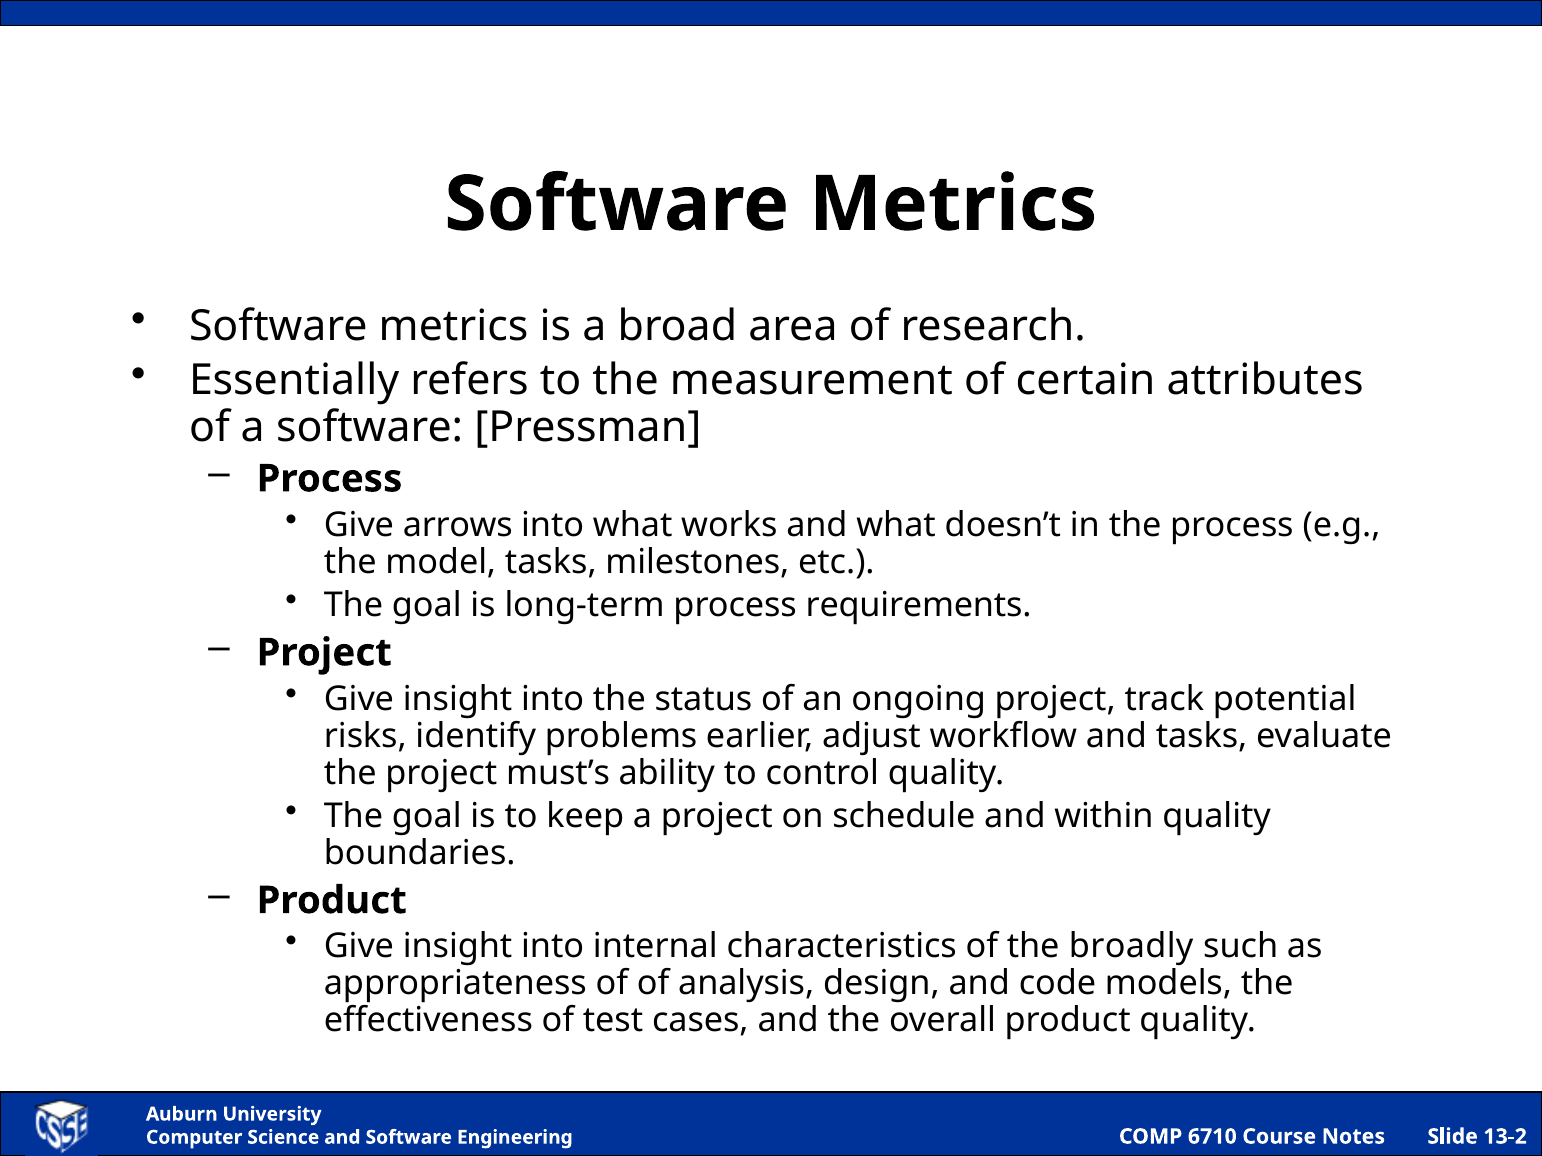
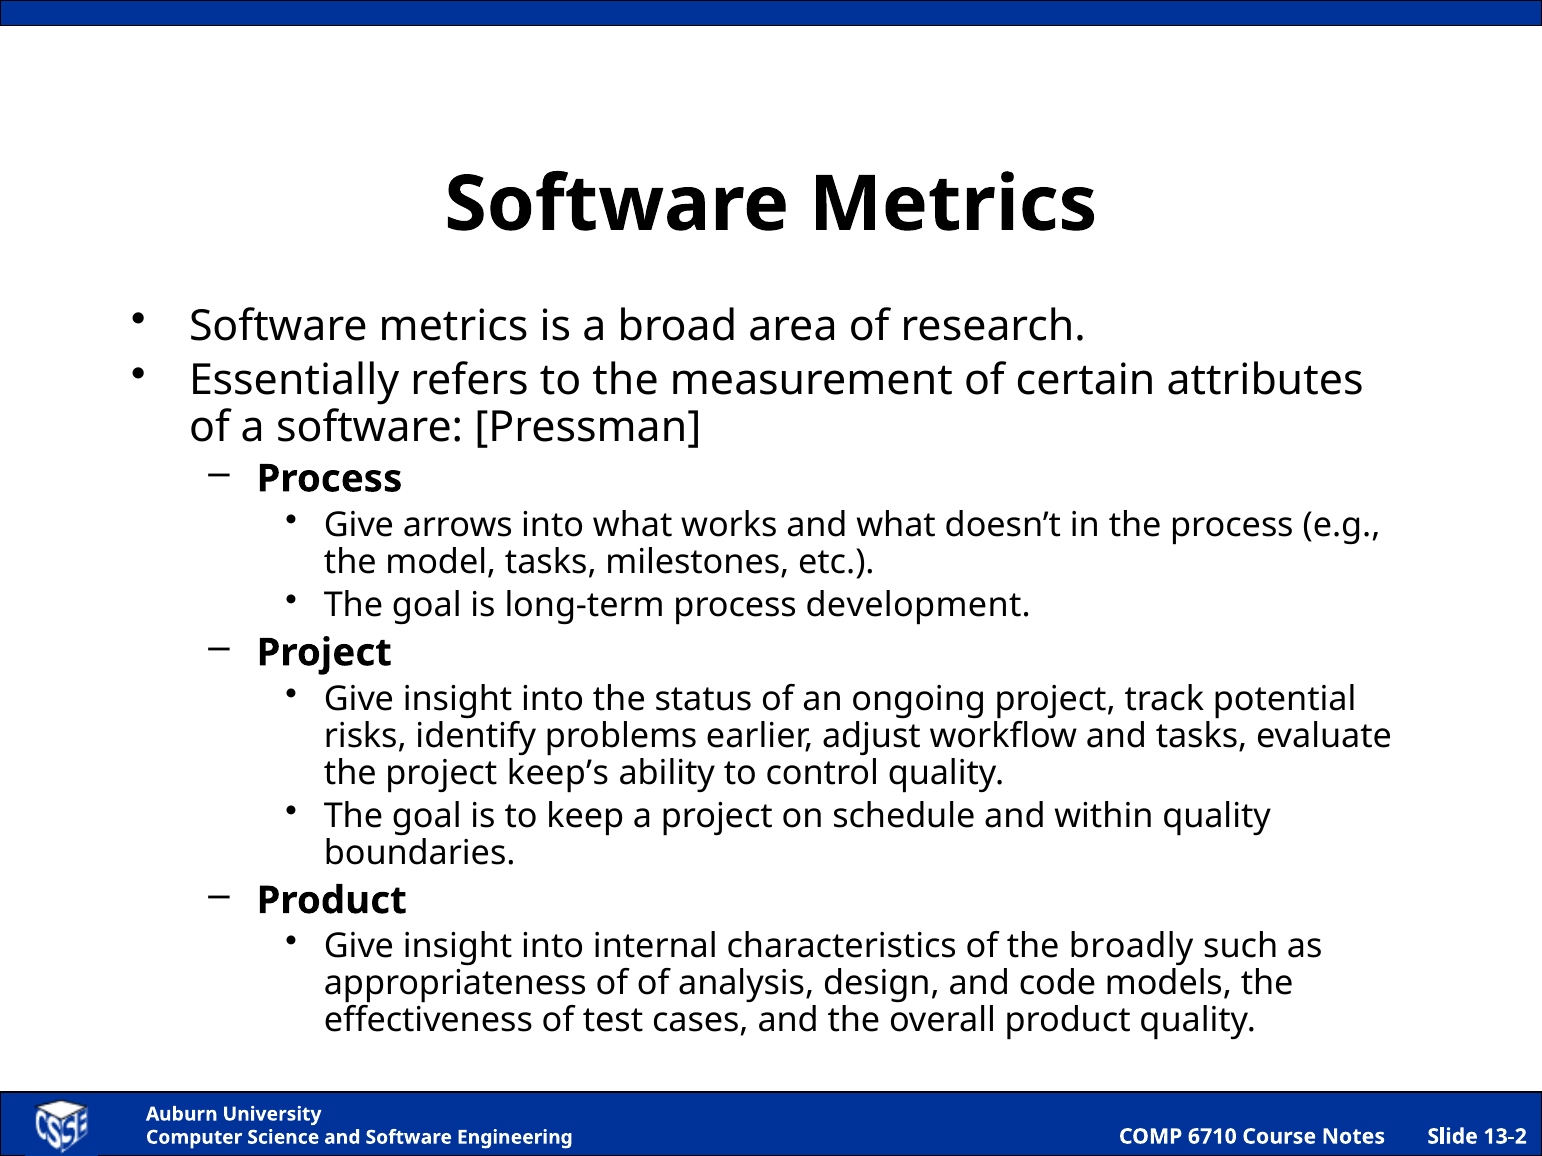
requirements: requirements -> development (918, 606)
must’s: must’s -> keep’s (558, 773)
